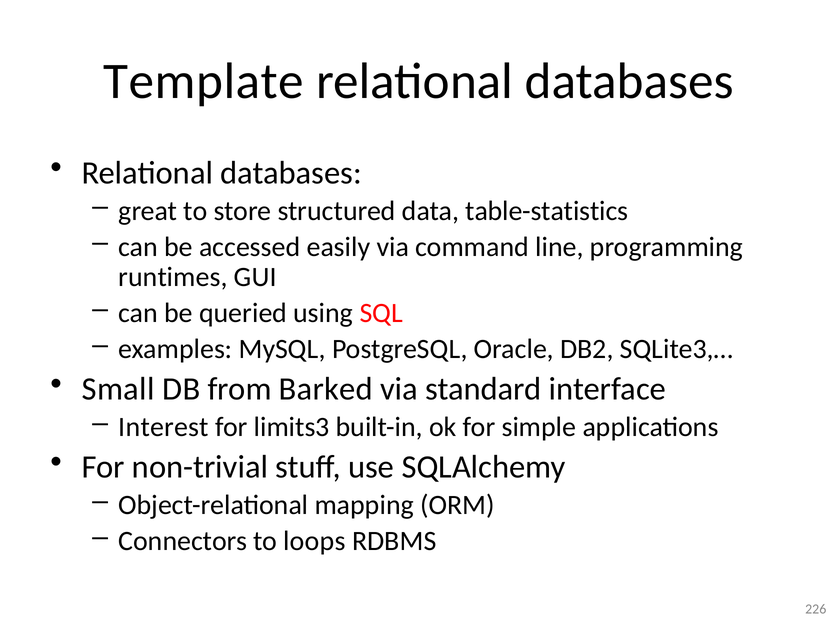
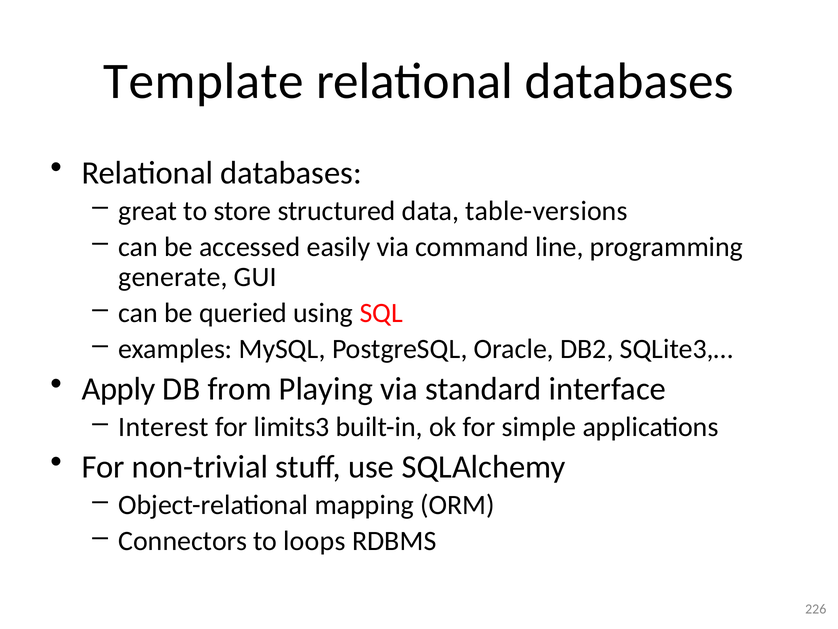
table-statistics: table-statistics -> table-versions (547, 211)
runtimes: runtimes -> generate (173, 277)
Small: Small -> Apply (119, 389)
Barked: Barked -> Playing (326, 389)
